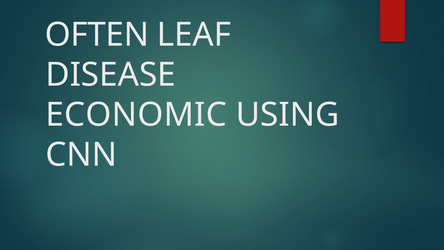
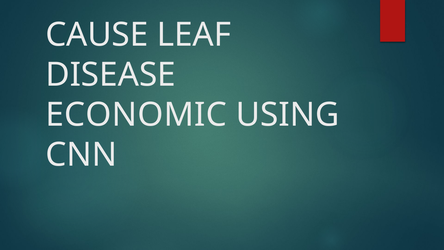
OFTEN: OFTEN -> CAUSE (97, 35)
